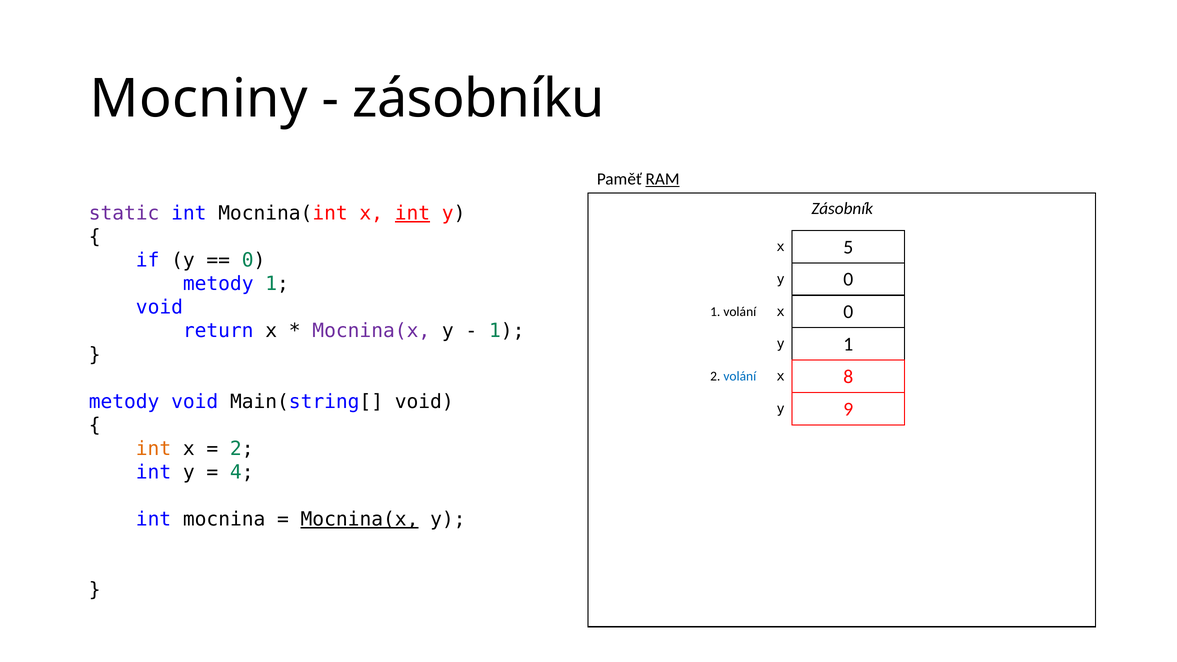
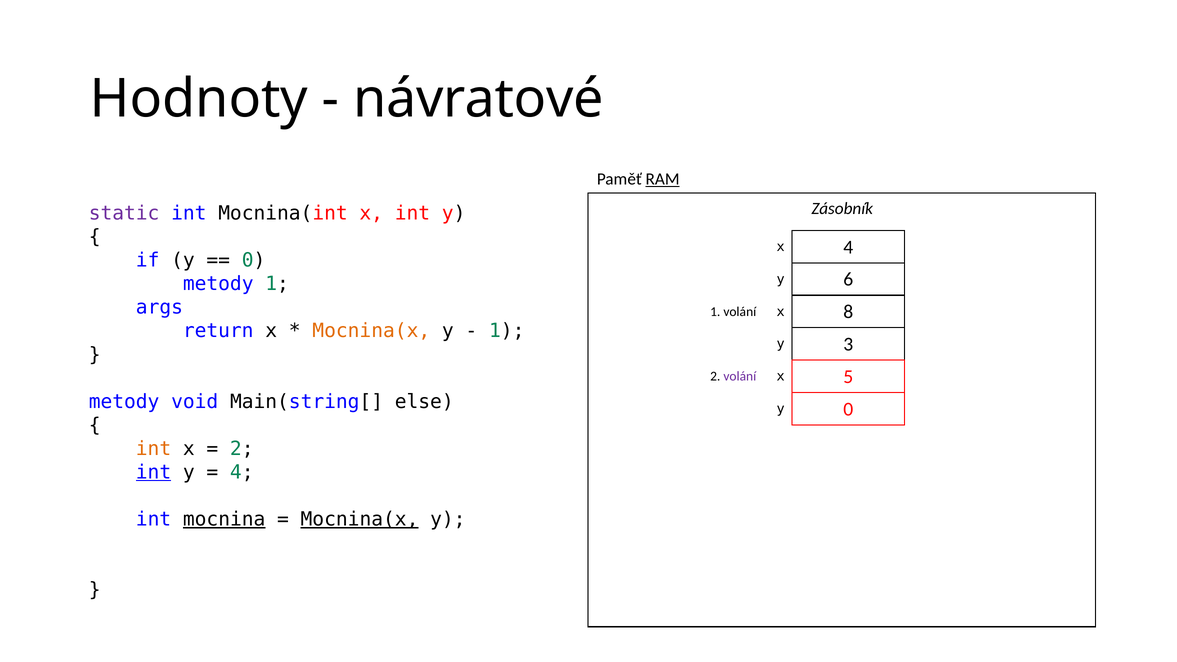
Mocniny: Mocniny -> Hodnoty (199, 99)
zásobníku: zásobníku -> návratové (478, 99)
int underline: present -> none (412, 213)
x 5: 5 -> 4 (848, 247)
y 0: 0 -> 6 (848, 280)
void: void -> args (159, 308)
x 0: 0 -> 8 (848, 312)
Mocnina(x colour: purple -> orange (371, 331)
y 1: 1 -> 3 (848, 344)
volání colour: blue -> purple (740, 376)
8: 8 -> 5 (848, 377)
Main(string[ void: void -> else (424, 402)
y 9: 9 -> 0 (848, 409)
int underline: none -> present (154, 472)
mocnina underline: none -> present (224, 519)
